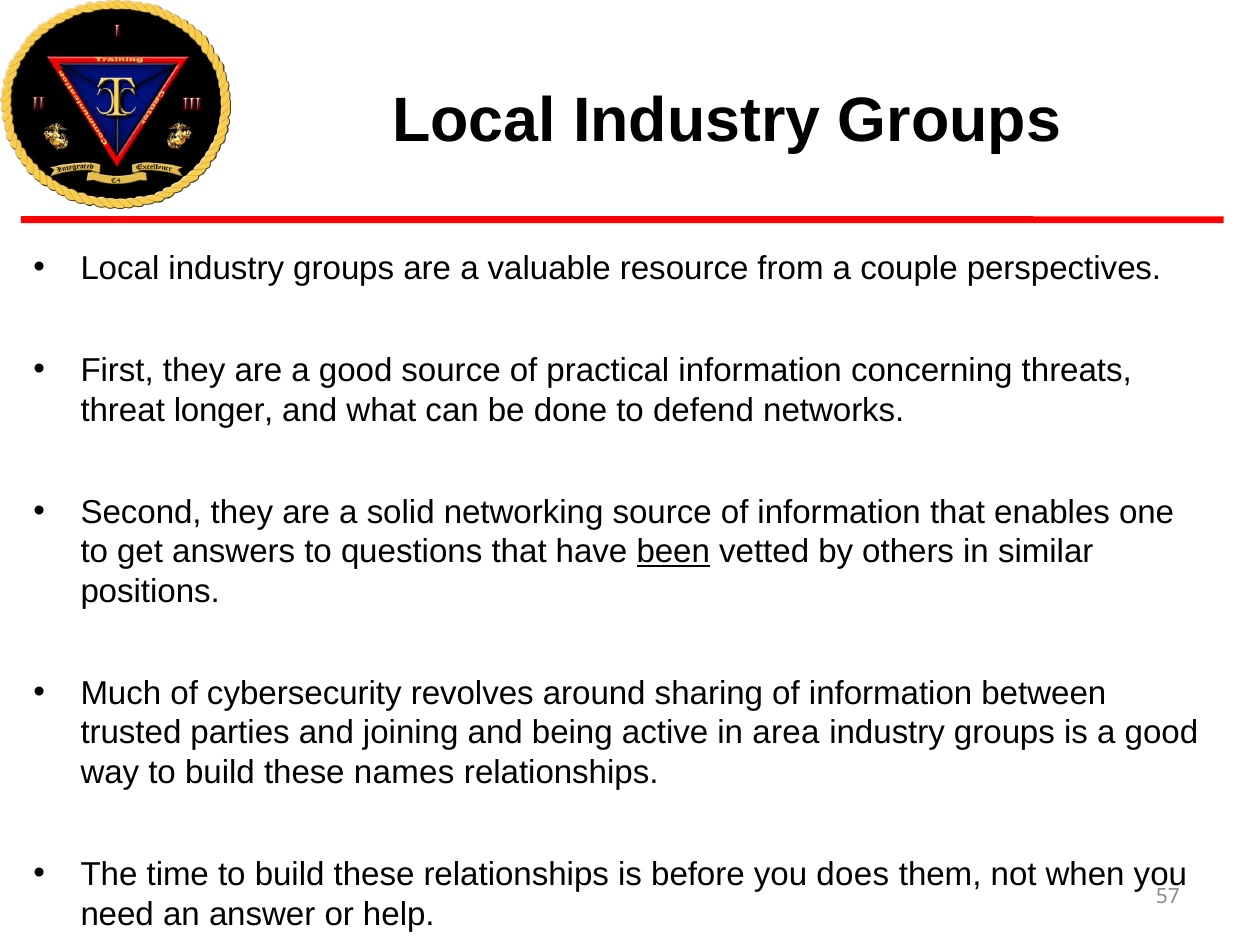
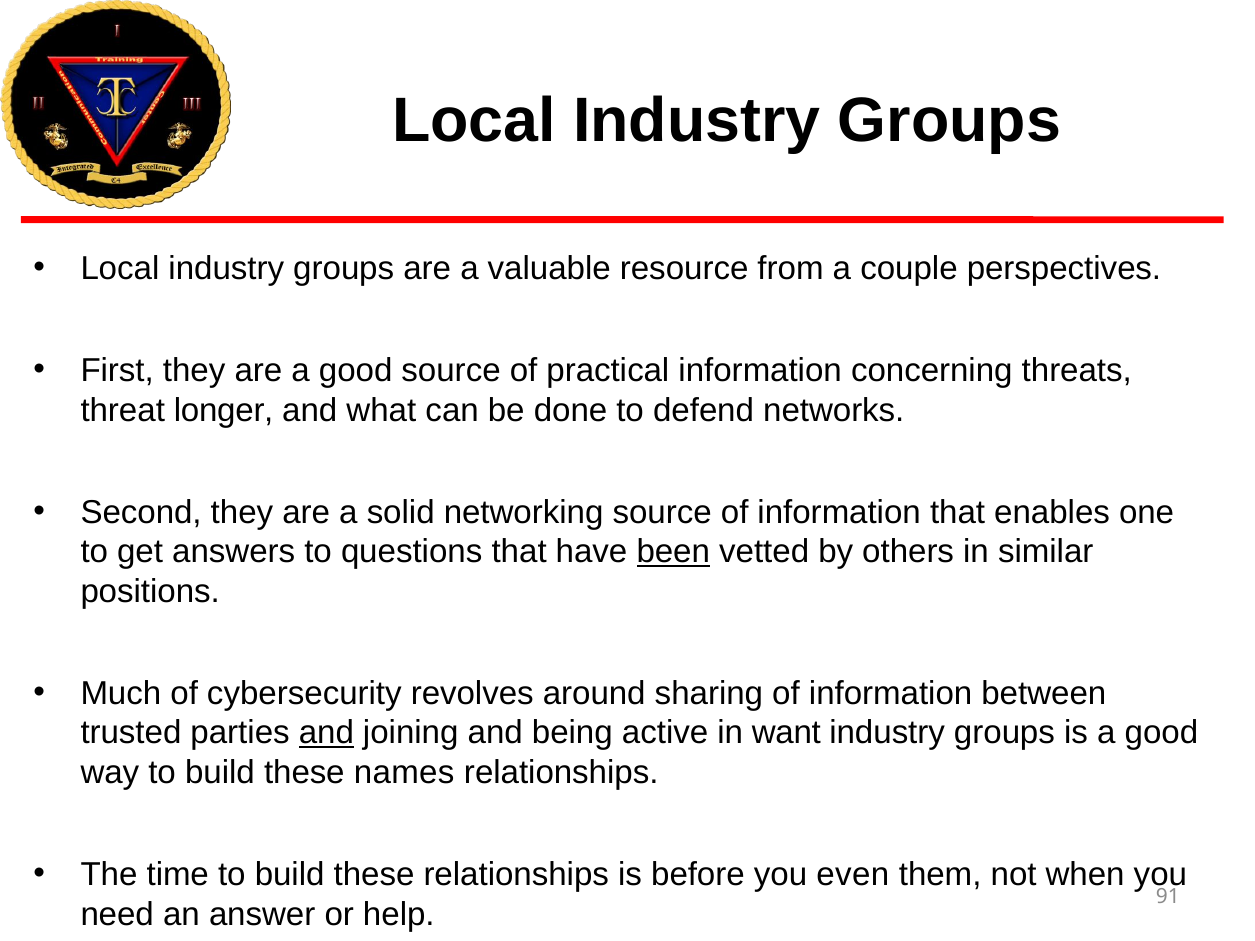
and underline: none -> present (326, 733)
area: area -> want (786, 733)
does: does -> even (853, 875)
57: 57 -> 91 (1168, 897)
